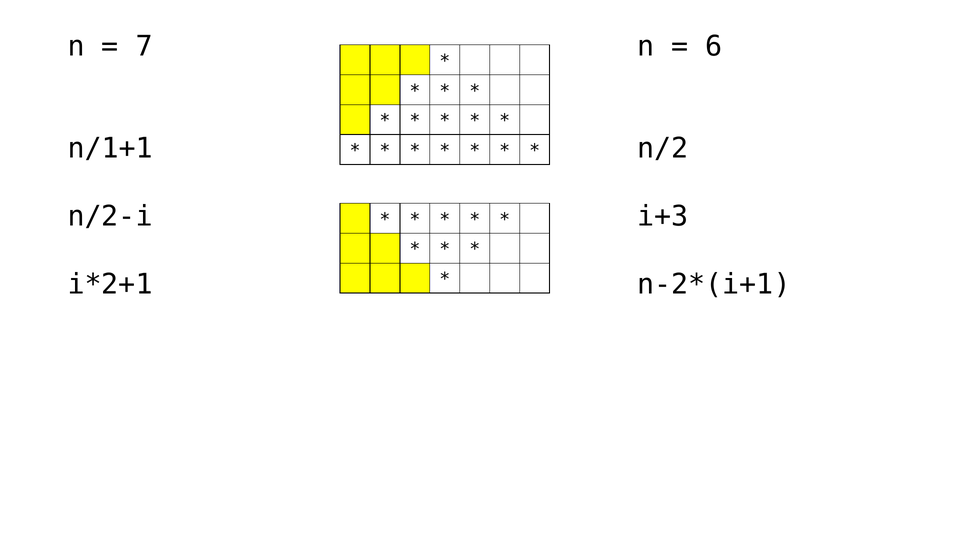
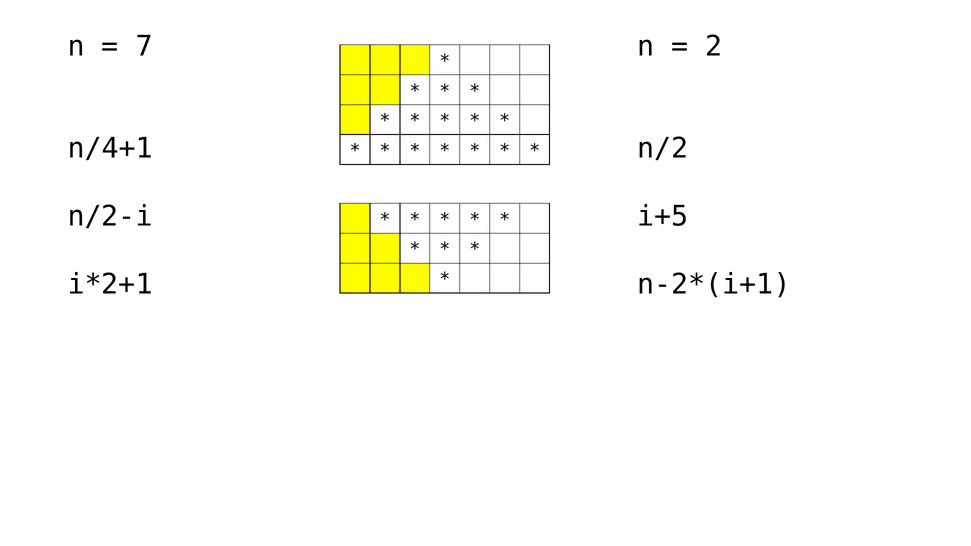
6: 6 -> 2 (714, 46)
n/1+1: n/1+1 -> n/4+1 (110, 148)
i+3: i+3 -> i+5 (663, 216)
